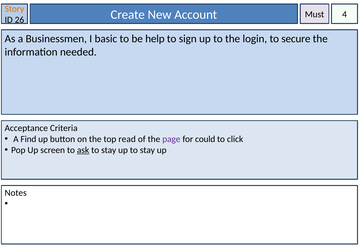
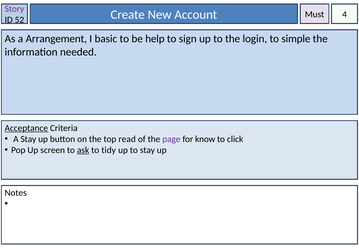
Story colour: orange -> purple (14, 9)
26: 26 -> 52 (19, 20)
Businessmen: Businessmen -> Arrangement (56, 39)
secure: secure -> simple (296, 39)
Acceptance underline: none -> present (26, 128)
A Find: Find -> Stay (28, 139)
could: could -> know (205, 139)
stay: stay -> tidy (109, 150)
